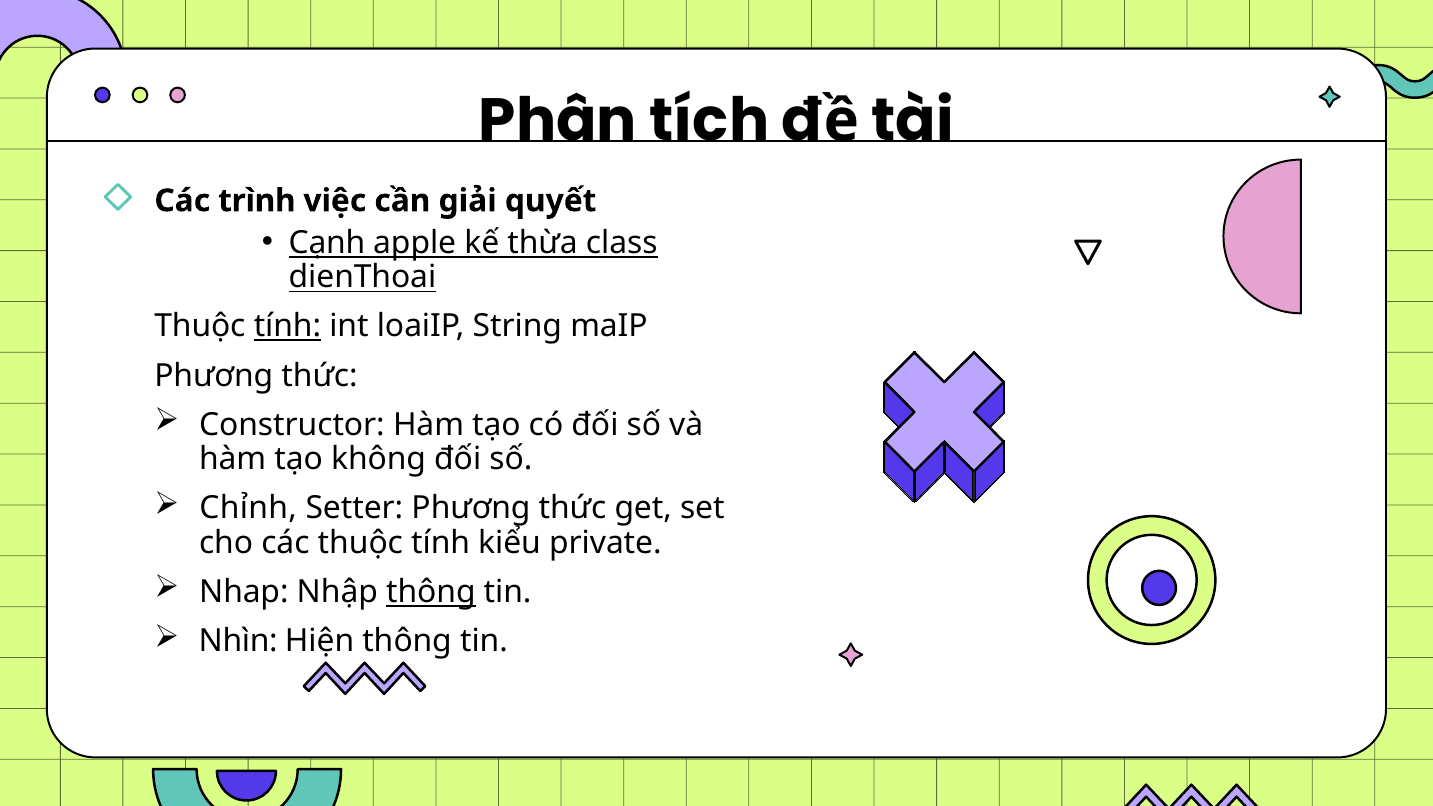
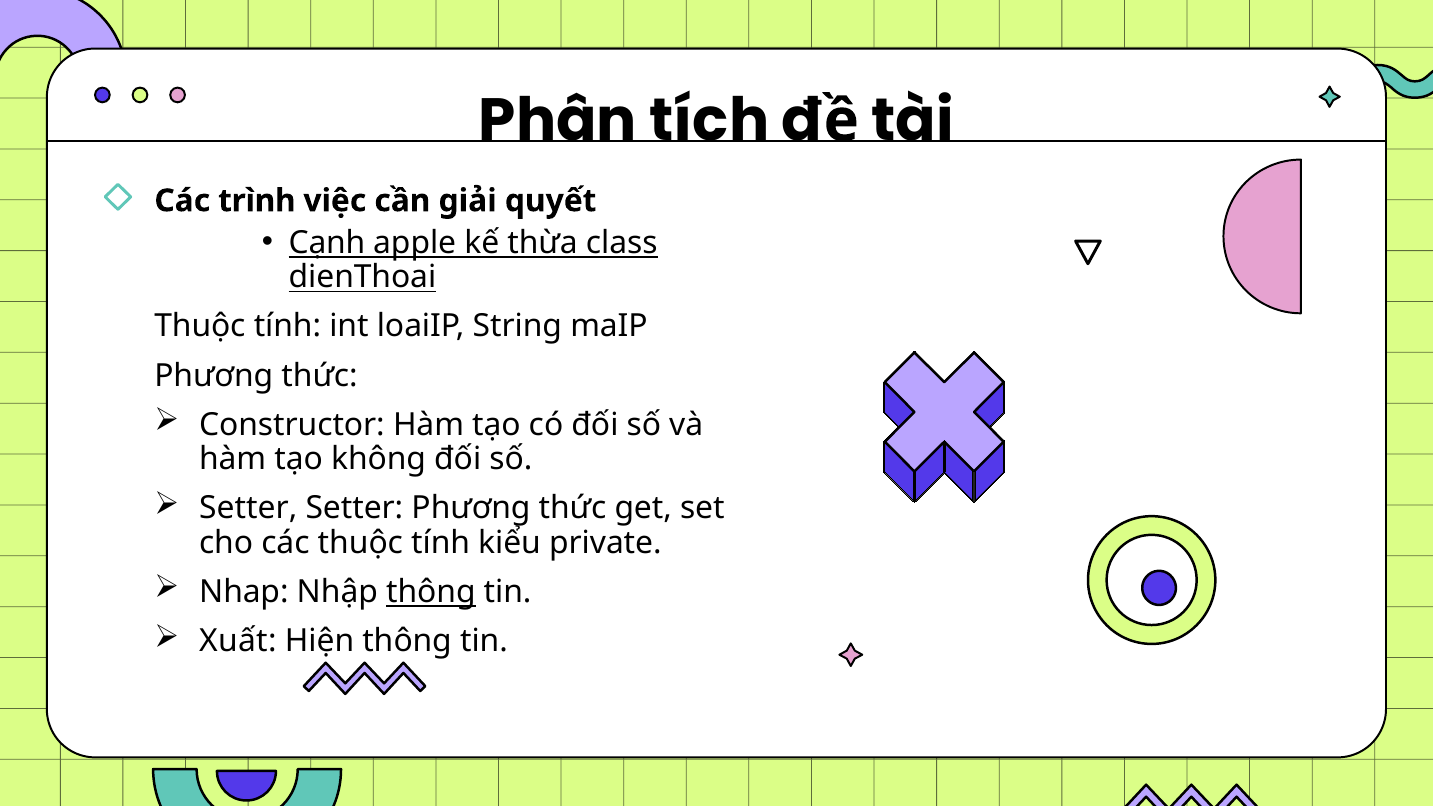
tính underline: present -> none (287, 326)
Chỉnh: Chỉnh -> Setter (248, 509)
Nhìn: Nhìn -> Xuất (238, 642)
